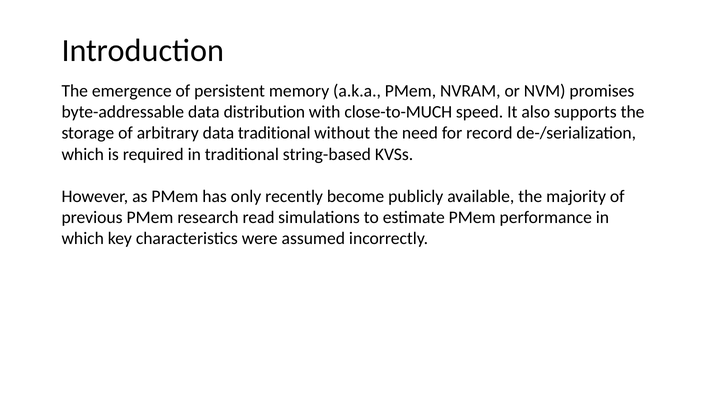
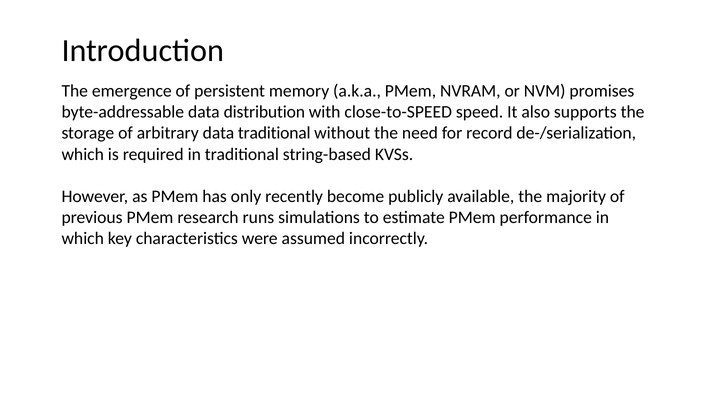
close-to-MUCH: close-to-MUCH -> close-to-SPEED (398, 112)
read: read -> runs (258, 217)
